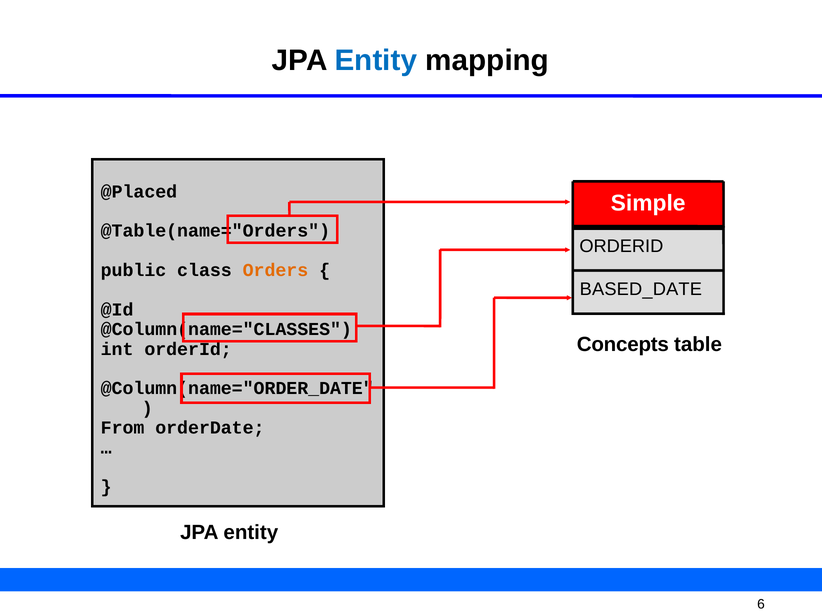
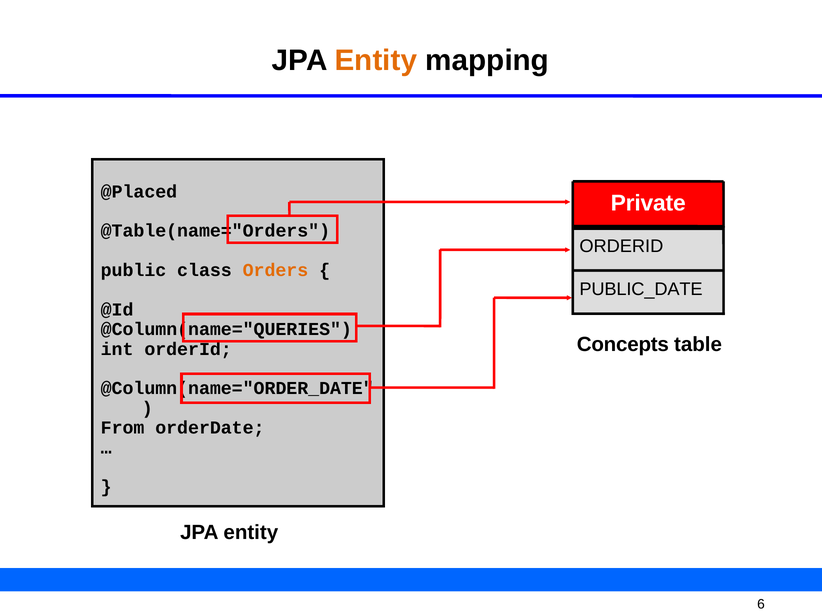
Entity colour: blue -> orange (376, 61)
Simple: Simple -> Private (648, 203)
BASED_DATE: BASED_DATE -> PUBLIC_DATE (641, 289)
@Column(name="CLASSES: @Column(name="CLASSES -> @Column(name="QUERIES (226, 330)
